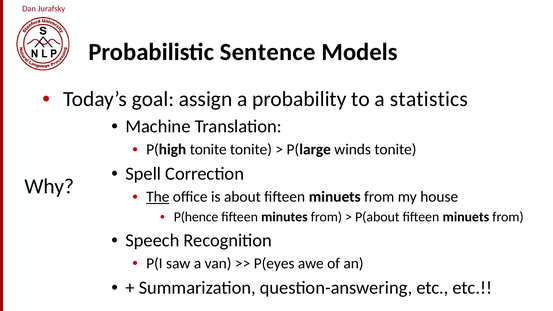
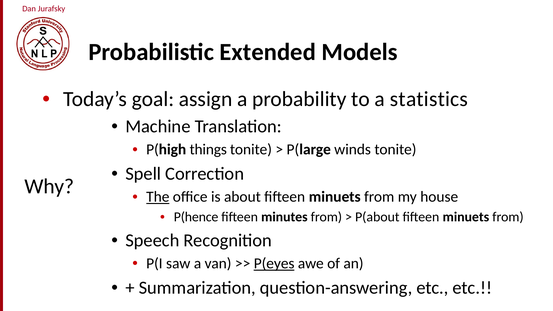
Sentence: Sentence -> Extended (268, 52)
P(high tonite: tonite -> things (208, 150)
P(eyes underline: none -> present (274, 264)
